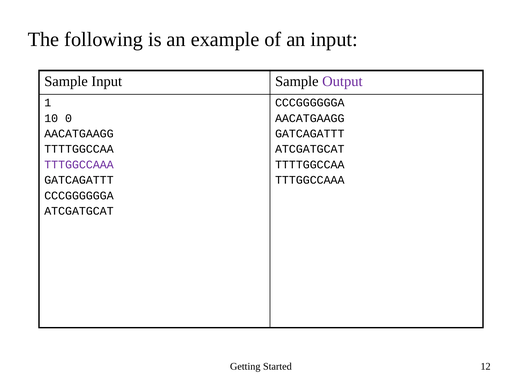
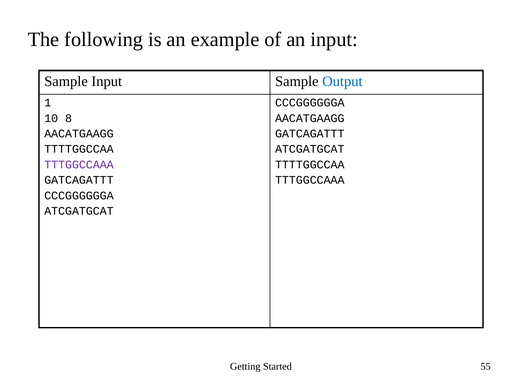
Output colour: purple -> blue (342, 81)
0: 0 -> 8 (69, 118)
12: 12 -> 55 (486, 366)
